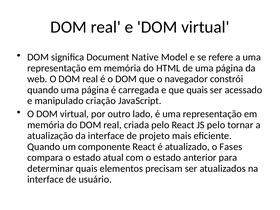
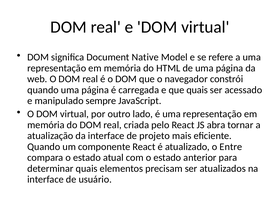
criação: criação -> sempre (101, 101)
JS pelo: pelo -> abra (216, 125)
Fases: Fases -> Entre (231, 147)
